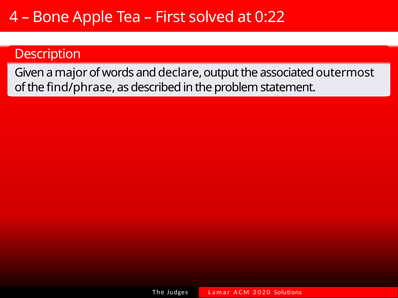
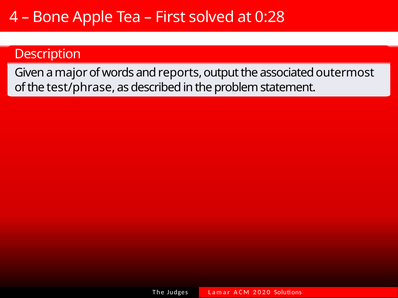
0:22: 0:22 -> 0:28 (270, 17)
declare: declare -> reports (180, 73)
find/phrase: find/phrase -> test/phrase (81, 88)
